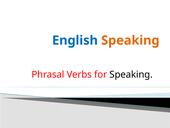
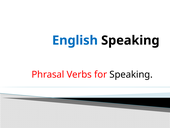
Speaking colour: orange -> black (130, 40)
